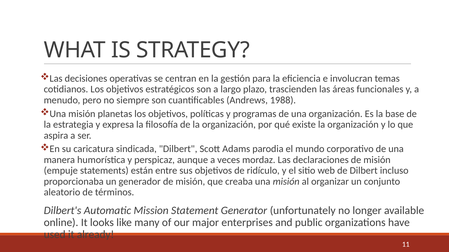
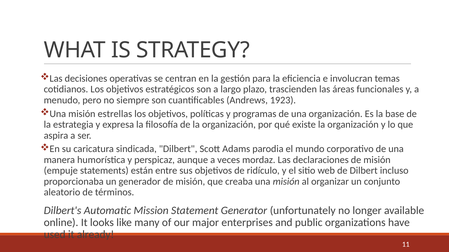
1988: 1988 -> 1923 (283, 100)
planetas: planetas -> estrellas (115, 114)
